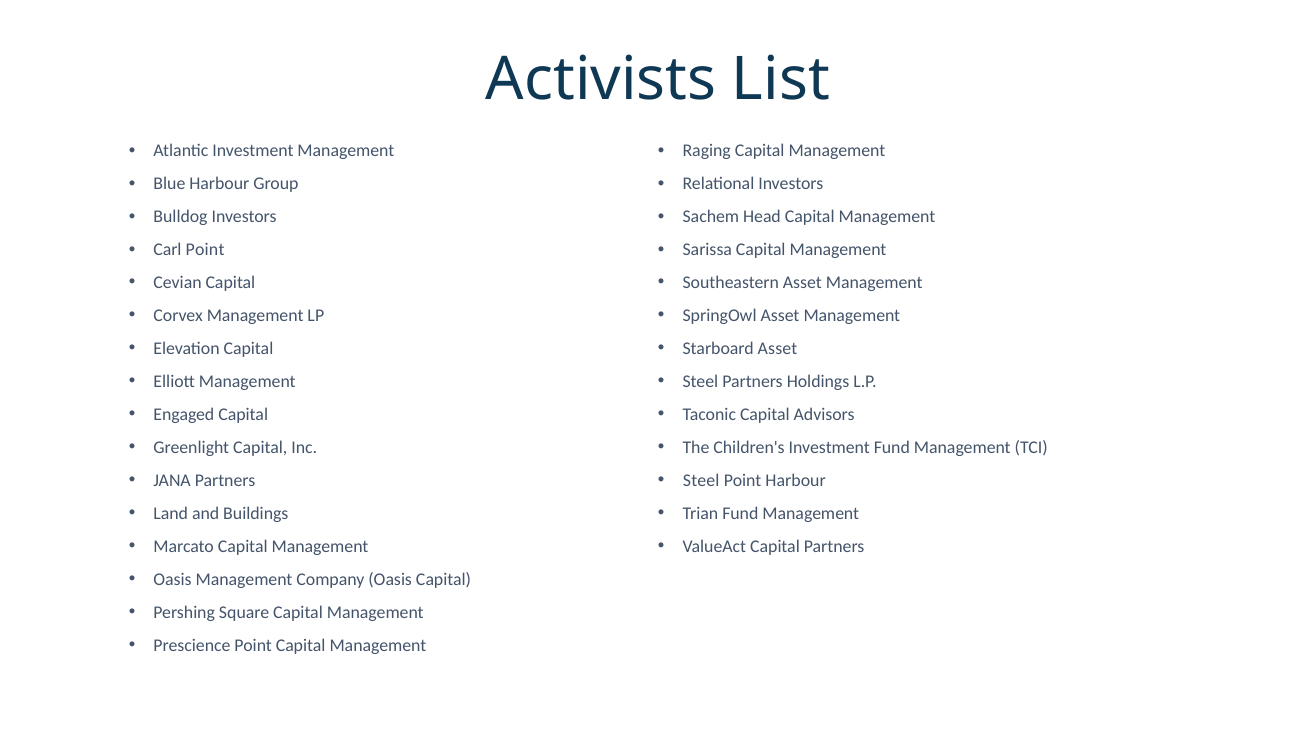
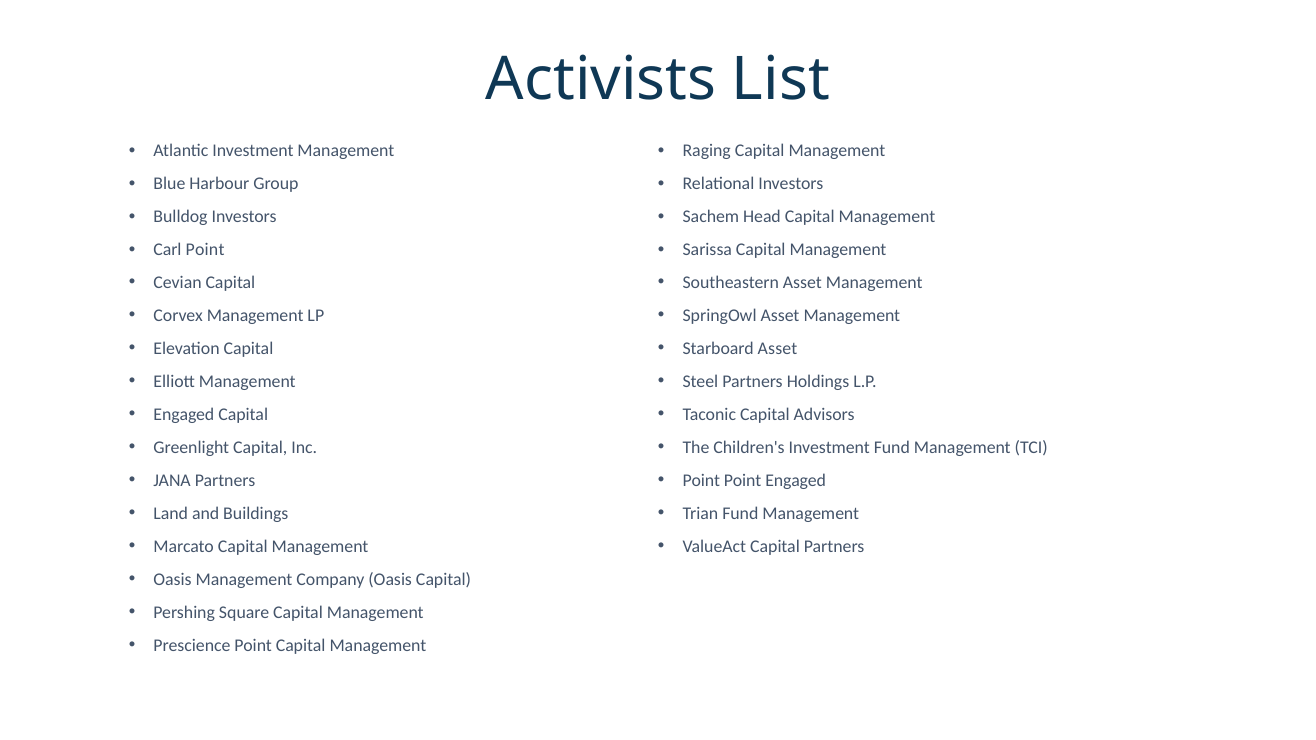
Steel: Steel -> Point (701, 481)
Point Harbour: Harbour -> Engaged (796, 481)
